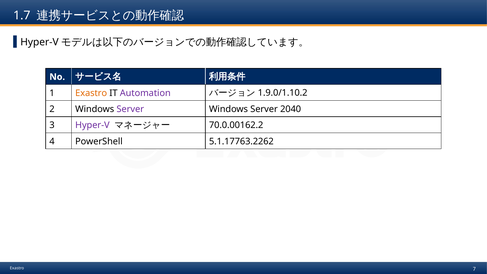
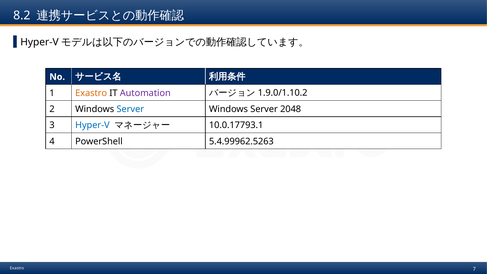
1.7: 1.7 -> 8.2 (22, 16)
Server colour: purple -> blue (130, 109)
2040: 2040 -> 2048 (291, 109)
Hyper-V colour: purple -> blue (92, 125)
70.0.00162.2: 70.0.00162.2 -> 10.0.17793.1 (236, 125)
5.1.17763.2262: 5.1.17763.2262 -> 5.4.99962.5263 (241, 141)
